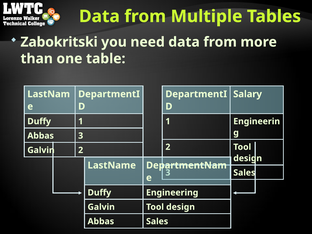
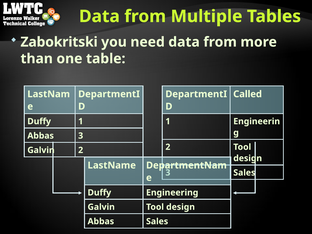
Salary: Salary -> Called (248, 94)
